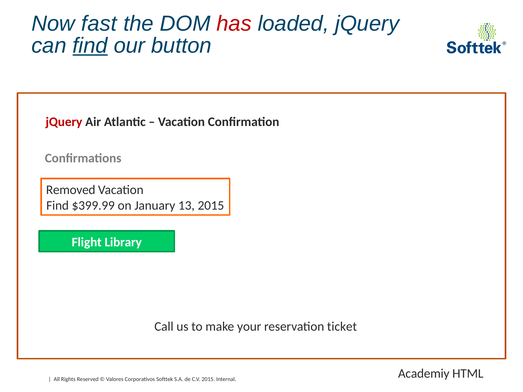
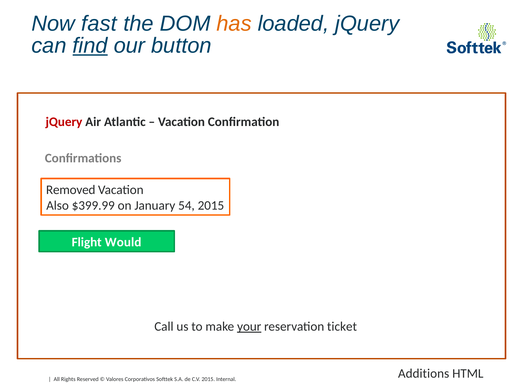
has colour: red -> orange (234, 24)
Find: Find -> Also (58, 206)
13: 13 -> 54 (186, 206)
Library: Library -> Would (123, 242)
your underline: none -> present (249, 327)
Academiy: Academiy -> Additions (424, 374)
